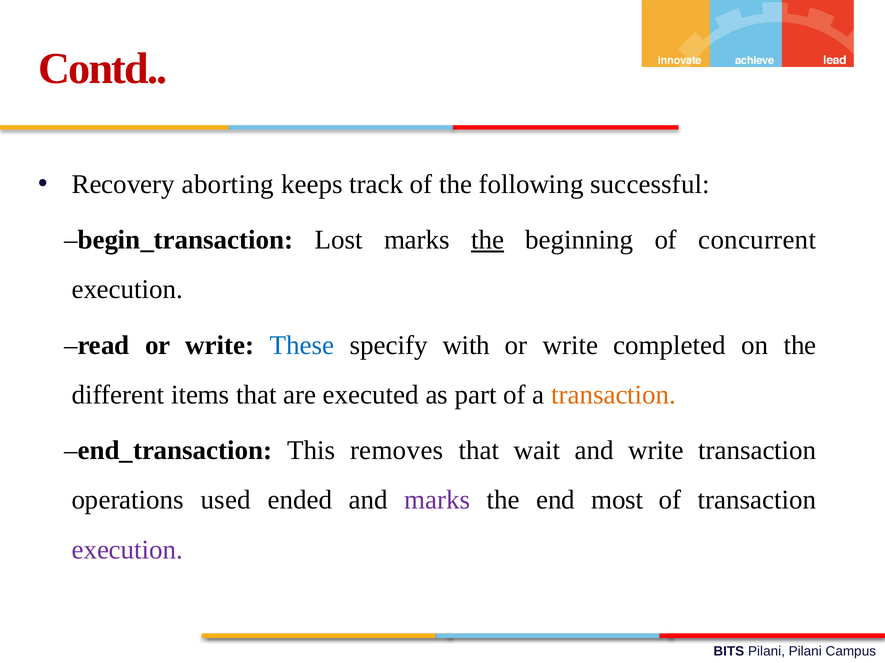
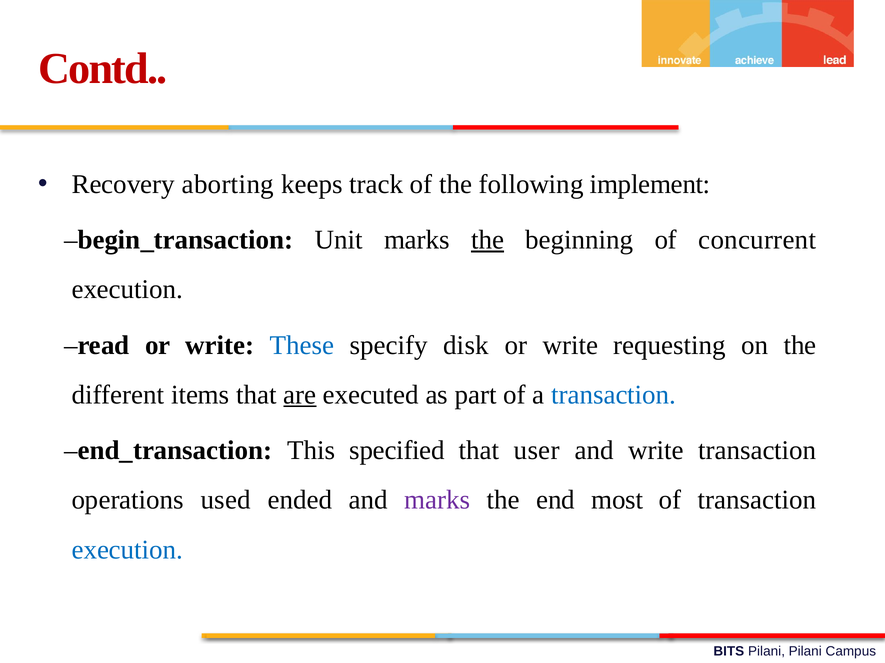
successful: successful -> implement (650, 184)
Lost: Lost -> Unit (339, 240)
with: with -> disk (466, 346)
completed: completed -> requesting (670, 346)
are underline: none -> present (300, 395)
transaction colour: orange -> blue (614, 395)
removes: removes -> specified (397, 451)
wait: wait -> user (537, 451)
execution colour: purple -> blue (127, 550)
